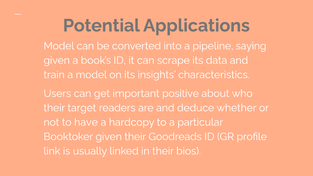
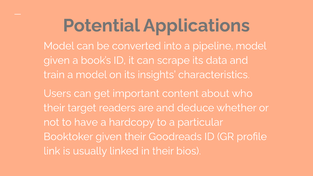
pipeline saying: saying -> model (251, 46)
positive: positive -> content (180, 93)
